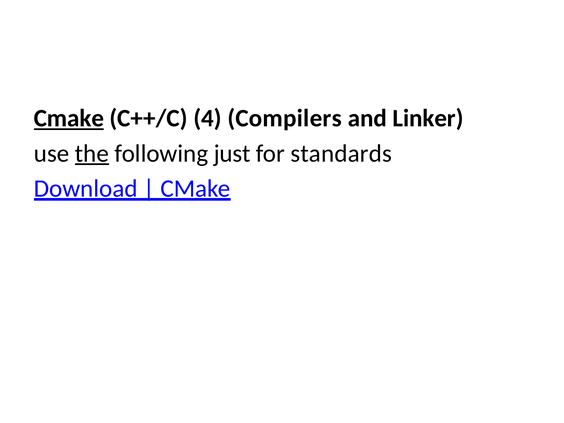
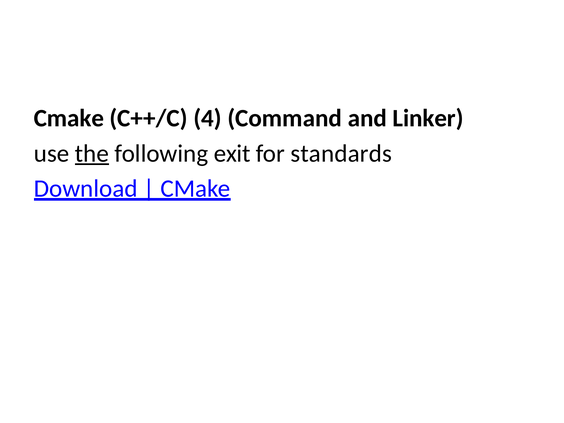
Cmake underline: present -> none (69, 118)
Compilers: Compilers -> Command (285, 118)
just: just -> exit (232, 153)
